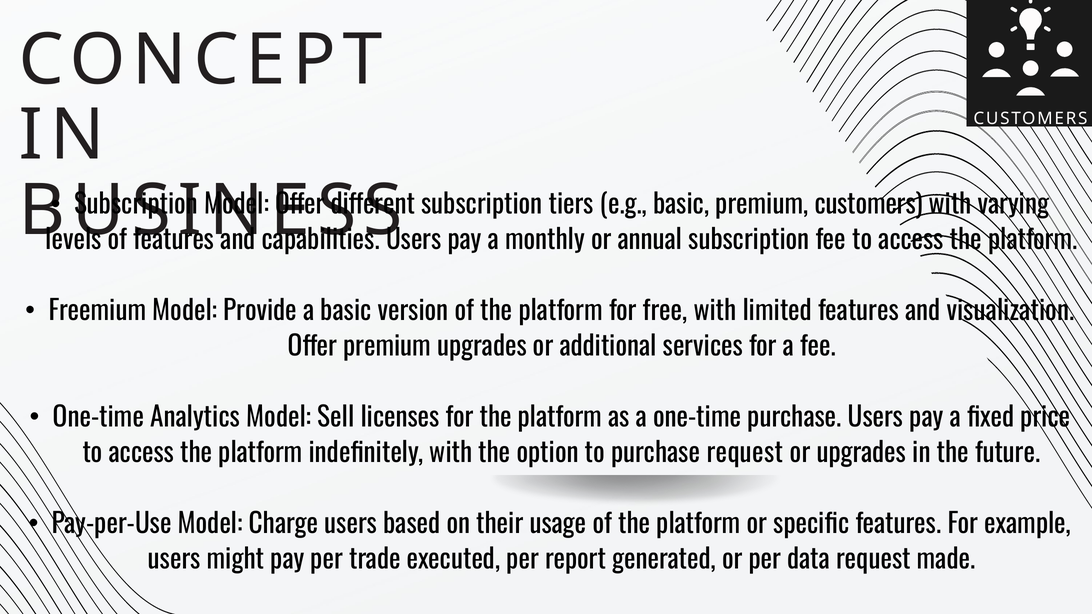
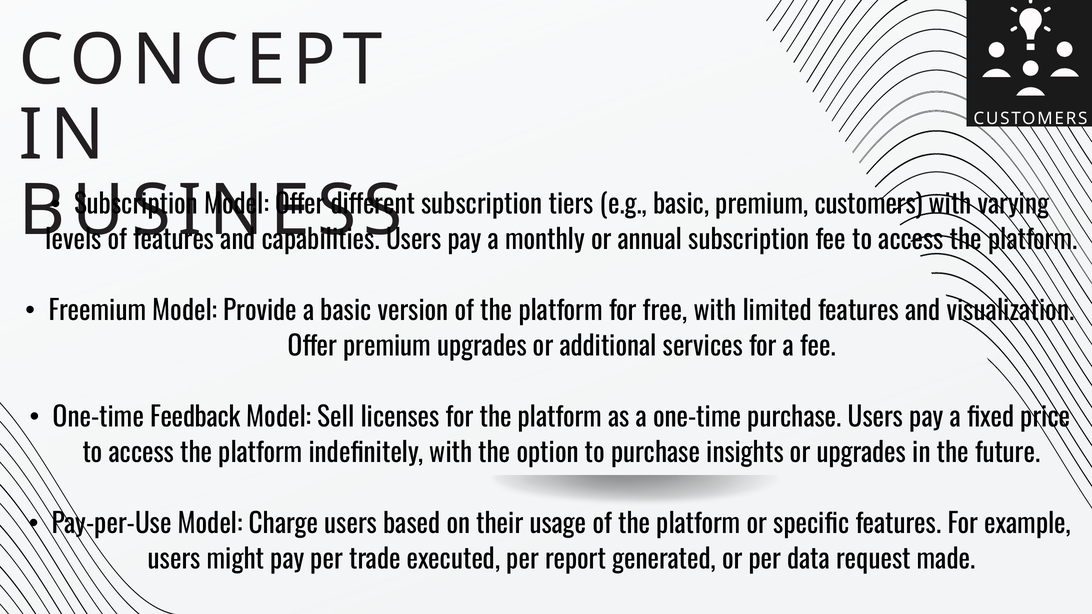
Analytics: Analytics -> Feedback (195, 418)
purchase request: request -> insights (745, 453)
